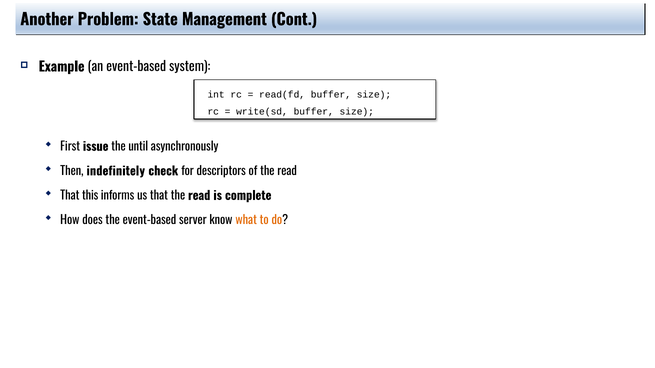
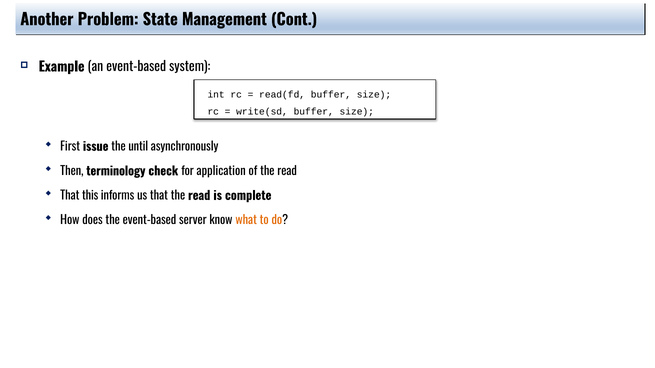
indefinitely: indefinitely -> terminology (116, 171)
descriptors: descriptors -> application (221, 171)
